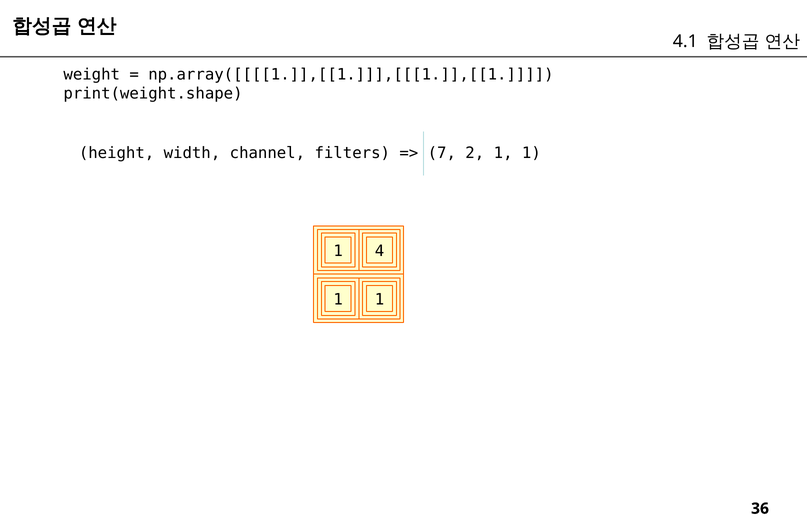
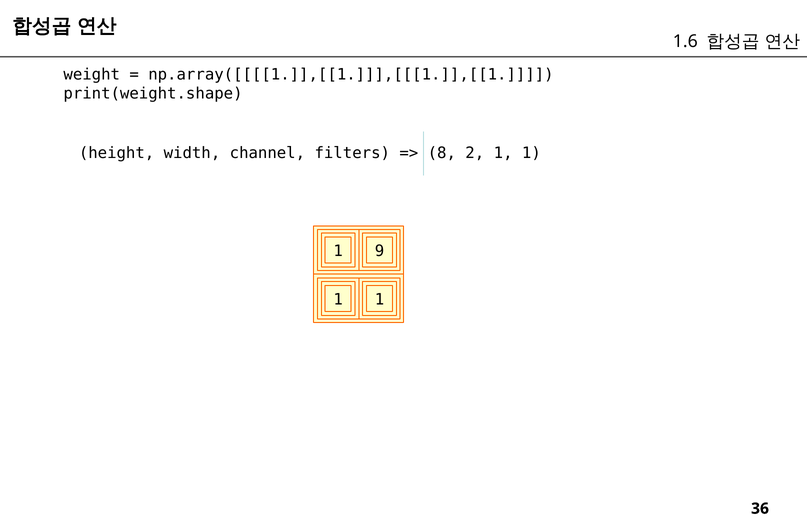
4.1: 4.1 -> 1.6 (685, 41)
7: 7 -> 8 (442, 153)
4: 4 -> 9 (379, 251)
